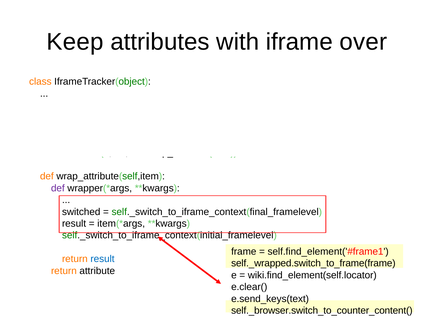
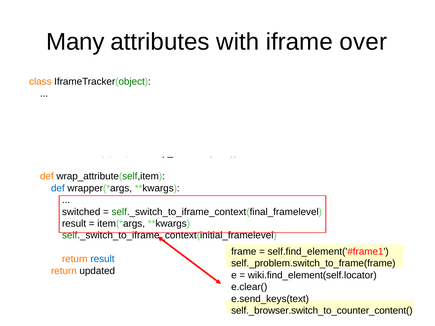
Keep: Keep -> Many (75, 42)
def colour: purple -> blue (58, 188)
self._wrapped.switch_to_frame(frame: self._wrapped.switch_to_frame(frame -> self._problem.switch_to_frame(frame (313, 264)
attribute: attribute -> updated (97, 271)
